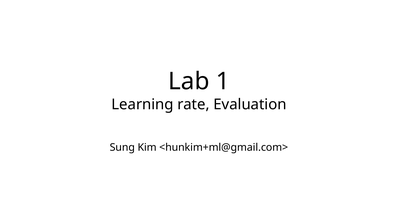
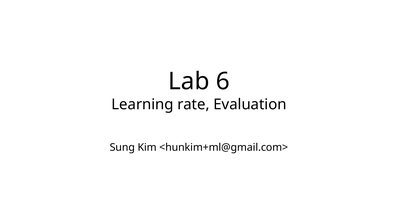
1: 1 -> 6 (223, 81)
